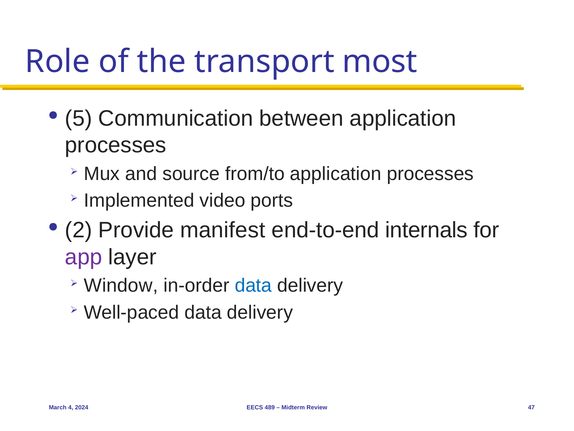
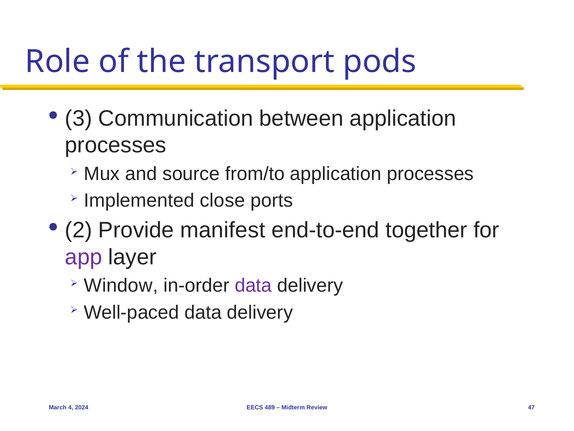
most: most -> pods (380, 61)
5: 5 -> 3 (79, 118)
video: video -> close (222, 200)
internals: internals -> together (426, 230)
data colour: blue -> purple (253, 285)
